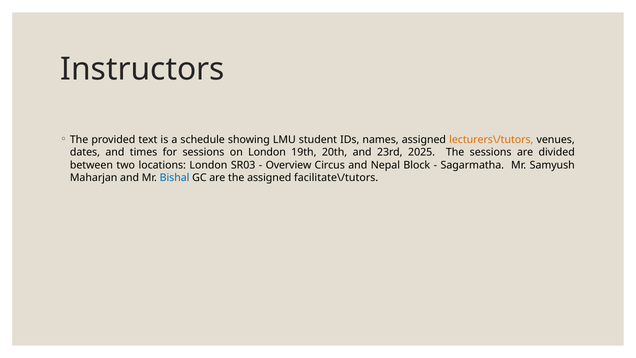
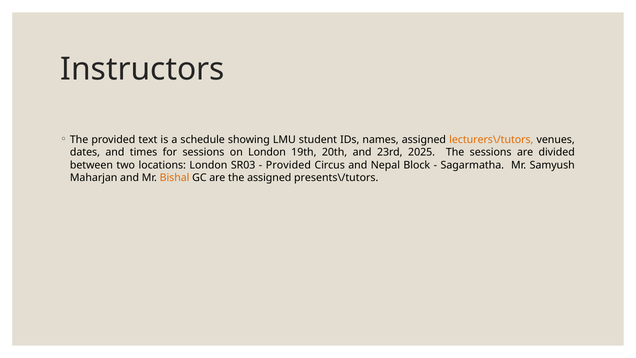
Overview: Overview -> Provided (288, 165)
Bishal colour: blue -> orange (175, 178)
facilitate\/tutors: facilitate\/tutors -> presents\/tutors (336, 178)
